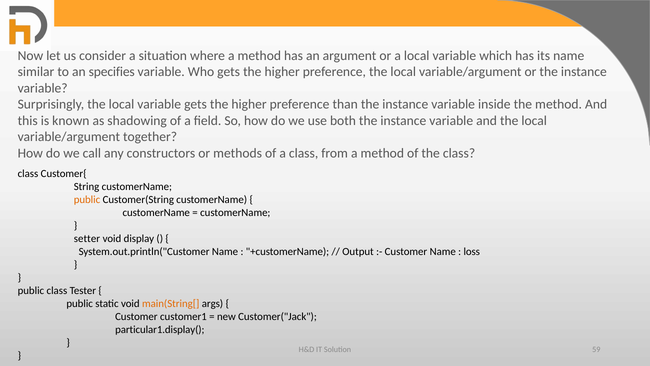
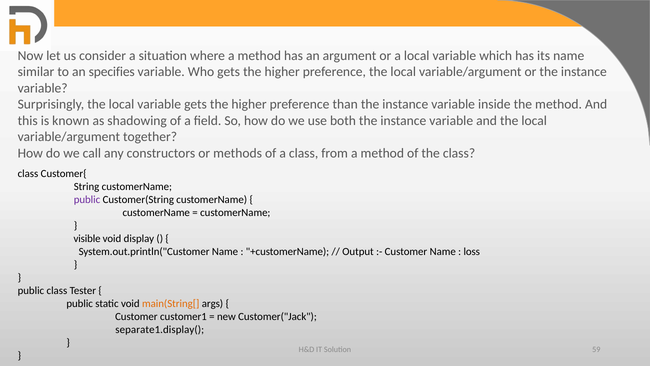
public colour: orange -> purple (87, 199)
setter: setter -> visible (87, 238)
particular1.display(: particular1.display( -> separate1.display( (160, 329)
